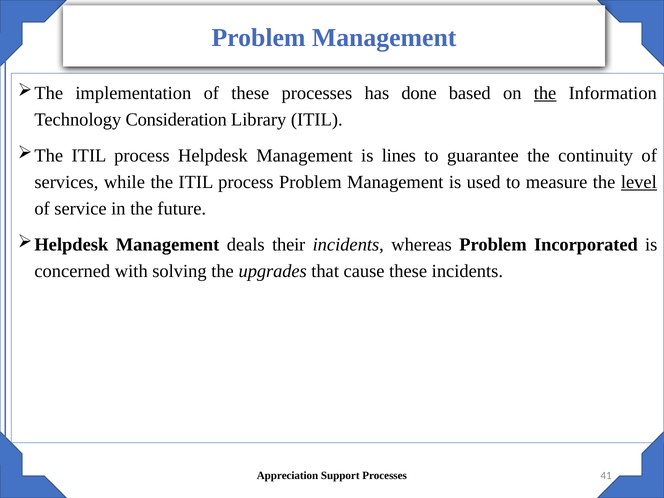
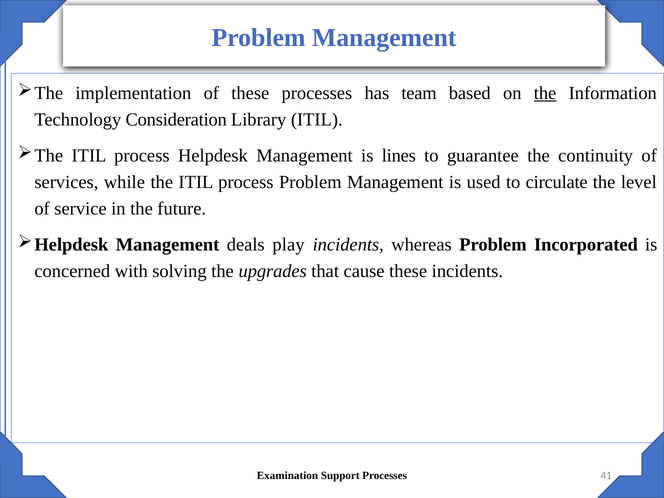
done: done -> team (419, 93)
measure: measure -> circulate (557, 182)
level underline: present -> none (639, 182)
their: their -> play (289, 245)
Appreciation: Appreciation -> Examination (287, 476)
